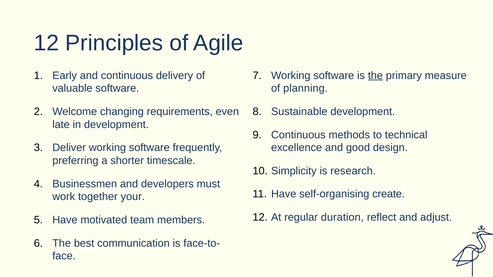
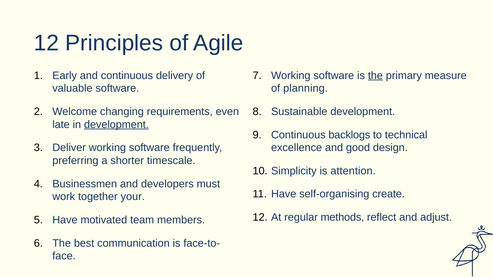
development underline: none -> present (116, 125)
methods: methods -> backlogs (349, 135)
research: research -> attention (353, 171)
duration: duration -> methods (342, 218)
